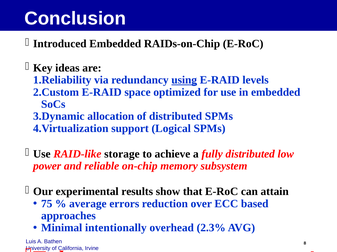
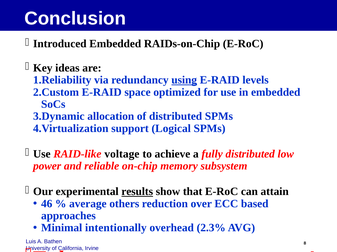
storage: storage -> voltage (122, 154)
results underline: none -> present (137, 192)
75: 75 -> 46 (47, 204)
errors: errors -> others (124, 204)
